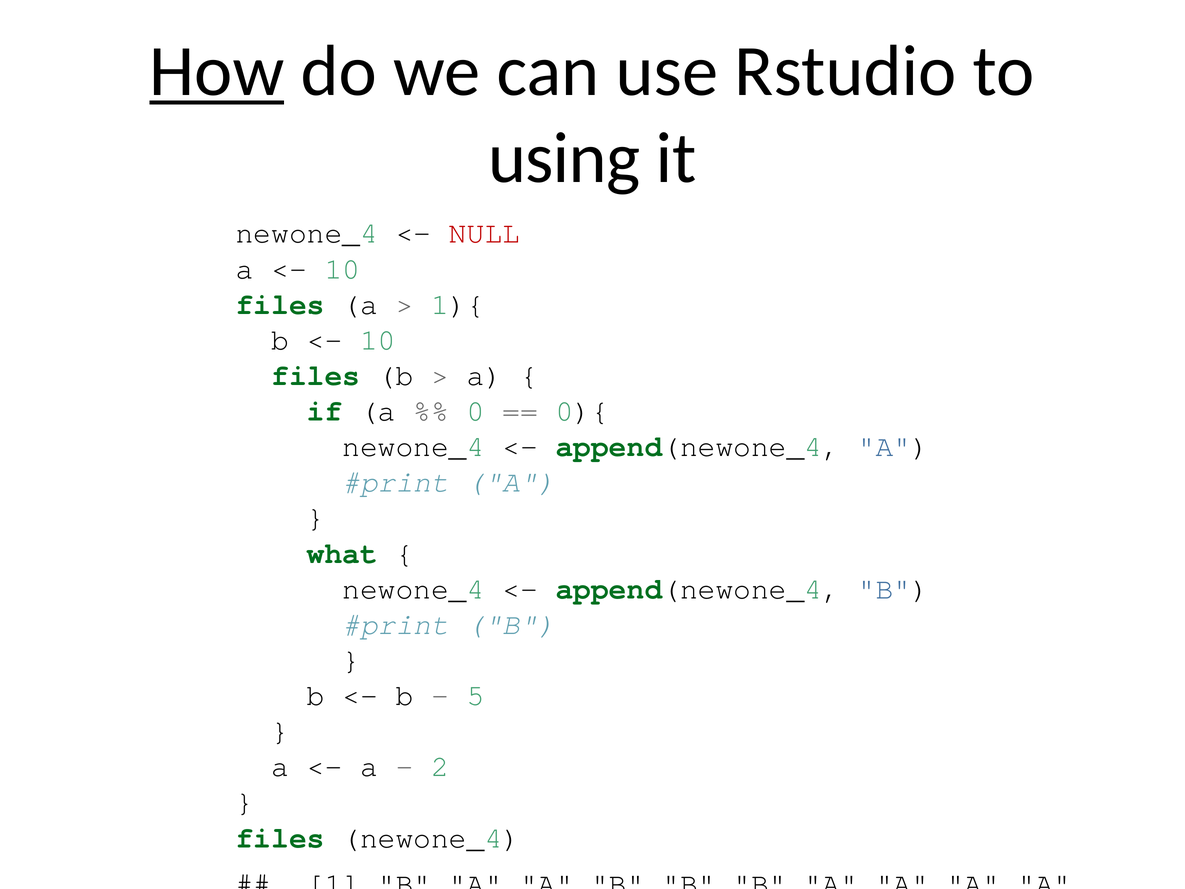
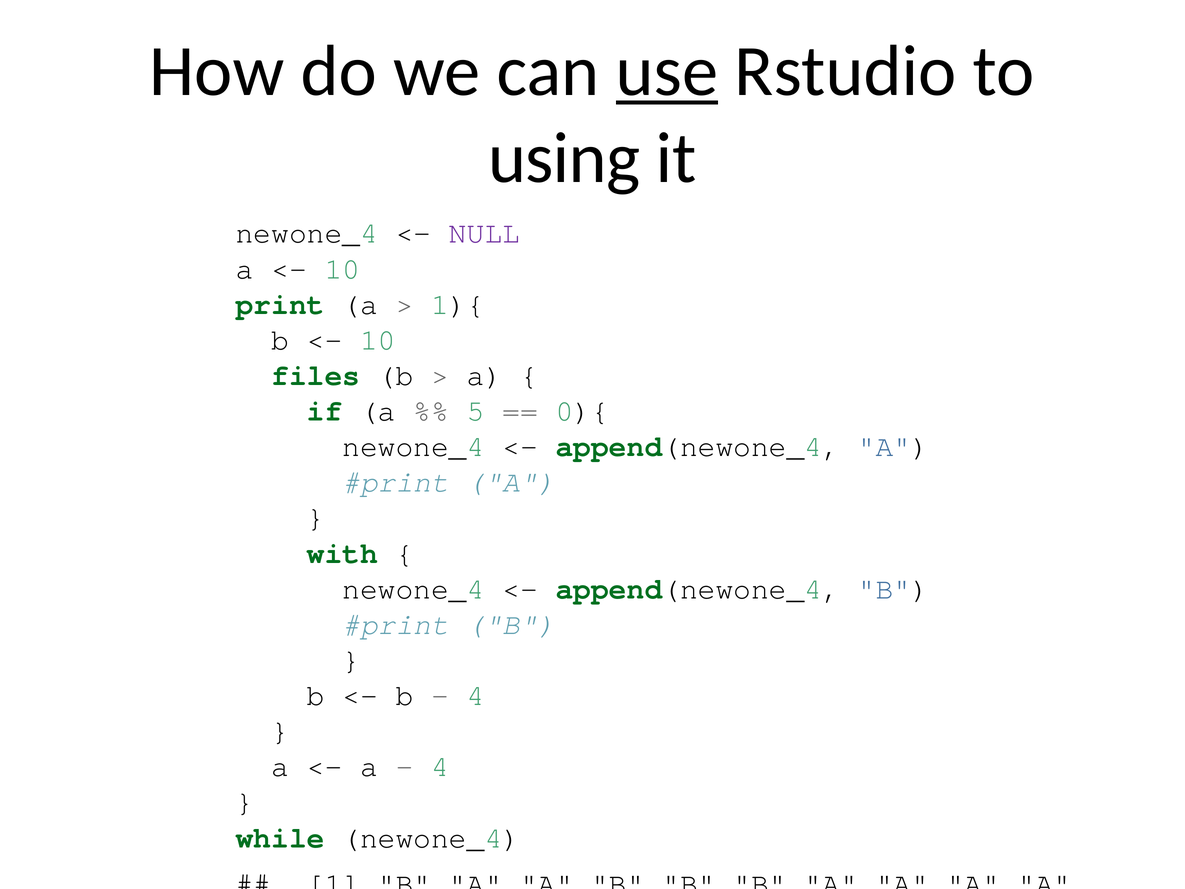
How underline: present -> none (217, 71)
use underline: none -> present (667, 71)
NULL colour: red -> purple (485, 233)
files: files -> print (280, 304)
0: 0 -> 5 (476, 411)
what: what -> with (342, 553)
5: 5 -> 4 (476, 695)
2: 2 -> 4 (440, 766)
files: files -> while (280, 837)
